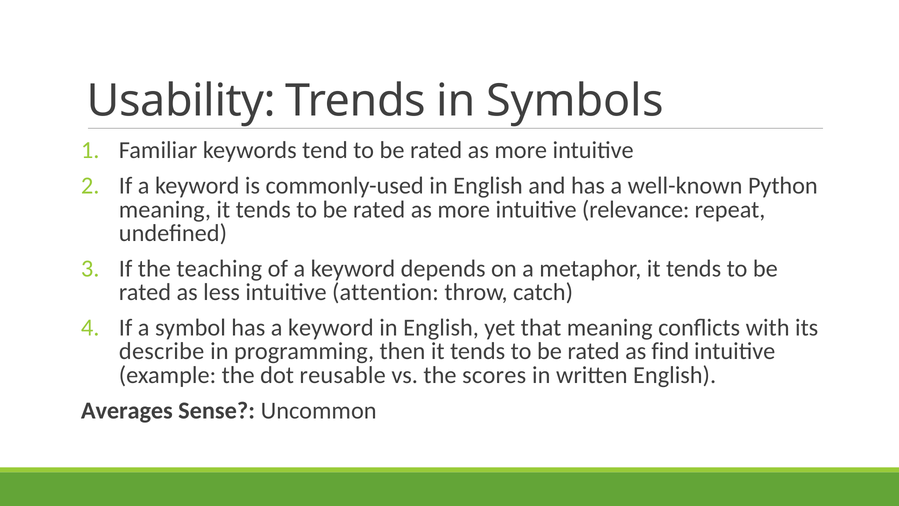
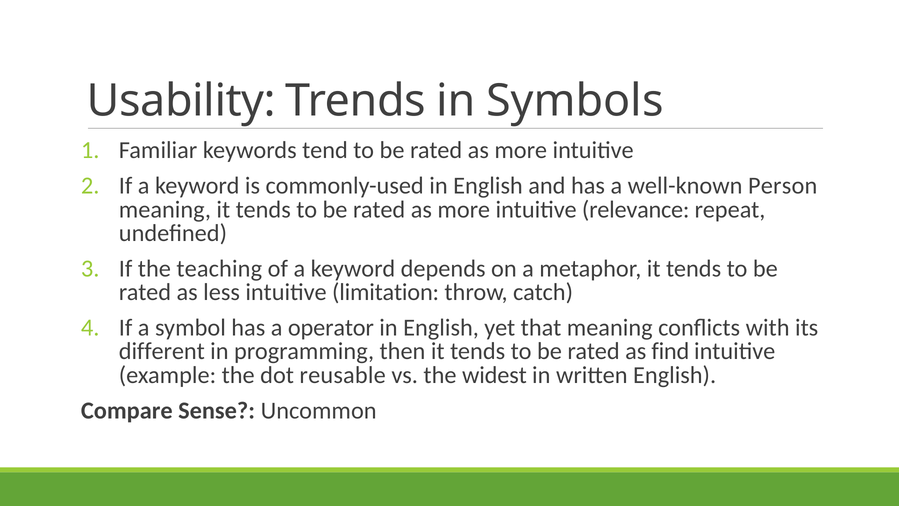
Python: Python -> Person (783, 186)
attention: attention -> limitation (386, 292)
has a keyword: keyword -> operator (331, 328)
describe: describe -> different (162, 351)
scores: scores -> widest (494, 375)
Averages: Averages -> Compare (127, 410)
